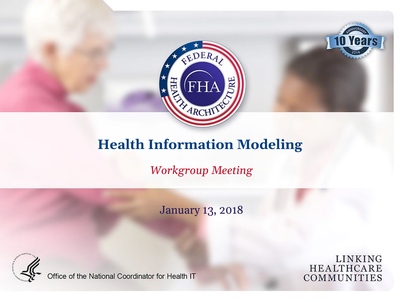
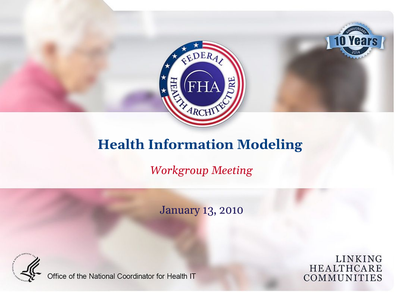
2018: 2018 -> 2010 (231, 210)
